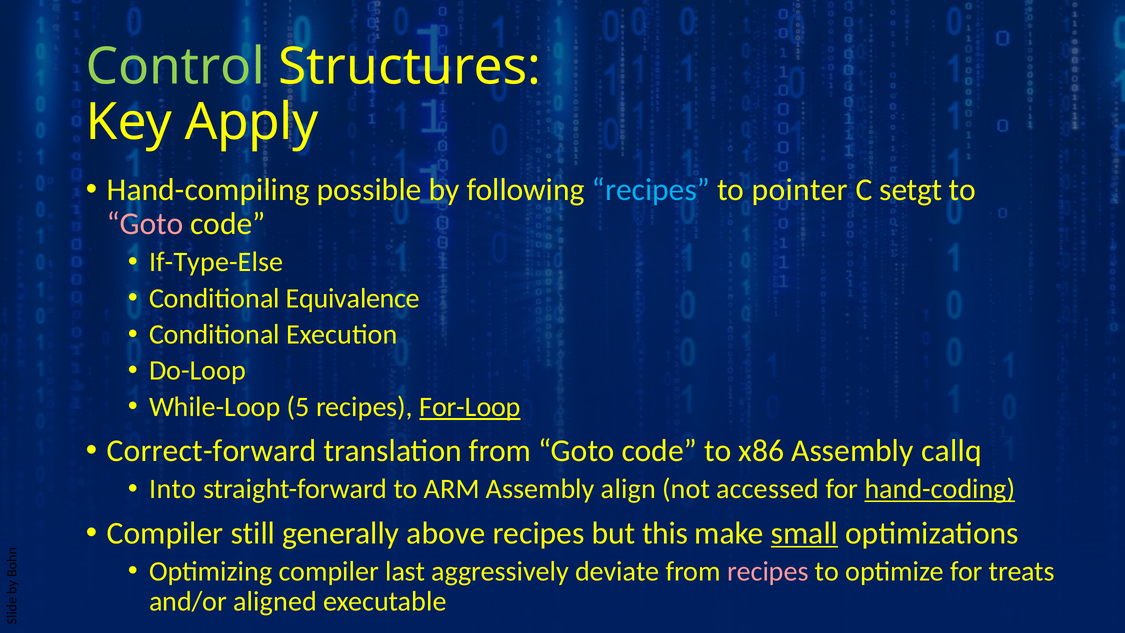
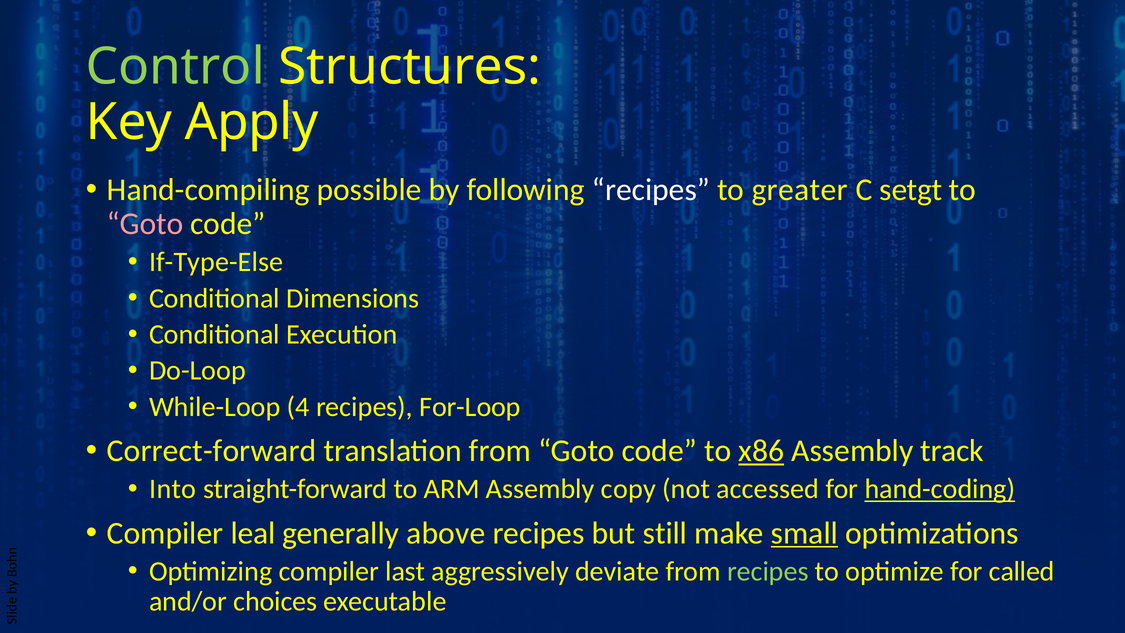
recipes colour: light blue -> white (651, 190)
pointer: pointer -> greater (800, 190)
Equivalence: Equivalence -> Dimensions (353, 298)
5: 5 -> 4 (298, 407)
For-Loop underline: present -> none (470, 407)
x86 underline: none -> present (761, 451)
callq: callq -> track (952, 451)
align: align -> copy (628, 489)
still: still -> leal (253, 533)
this: this -> still (665, 533)
recipes colour: pink -> light green (768, 571)
treats: treats -> called (1022, 571)
aligned: aligned -> choices (275, 601)
